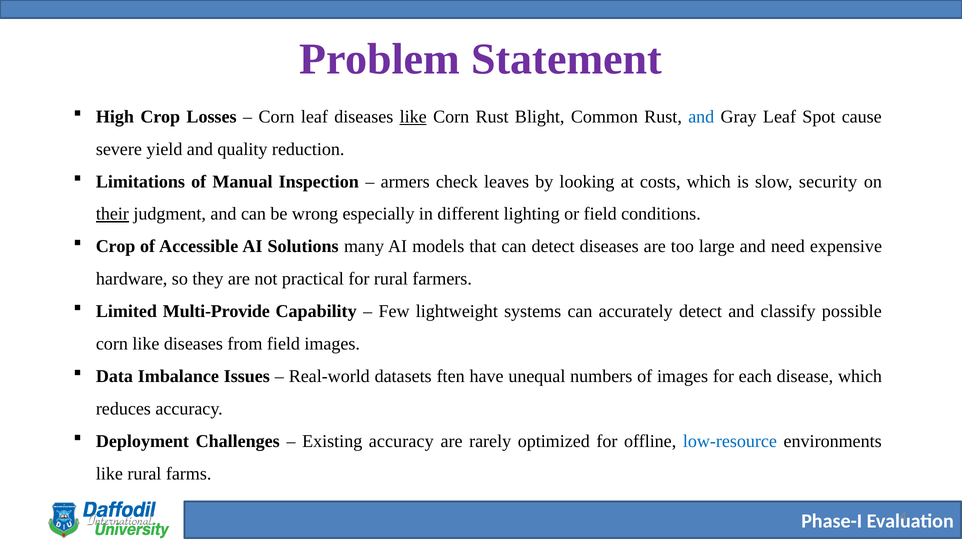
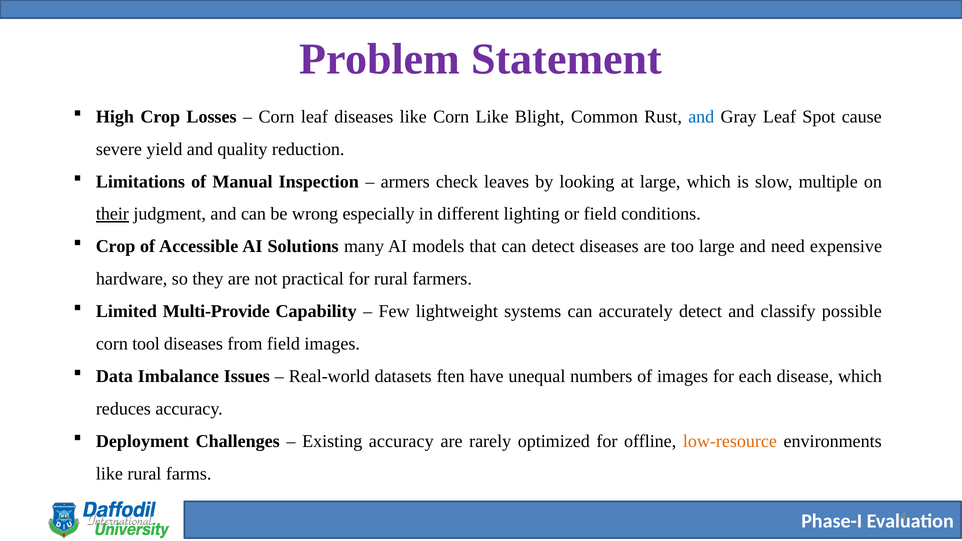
like underline: present -> none (413, 117)
Corn Rust: Rust -> Like (492, 117)
at costs: costs -> large (660, 182)
security: security -> multiple (828, 182)
corn like: like -> tool (146, 344)
low-resource colour: blue -> orange (730, 441)
